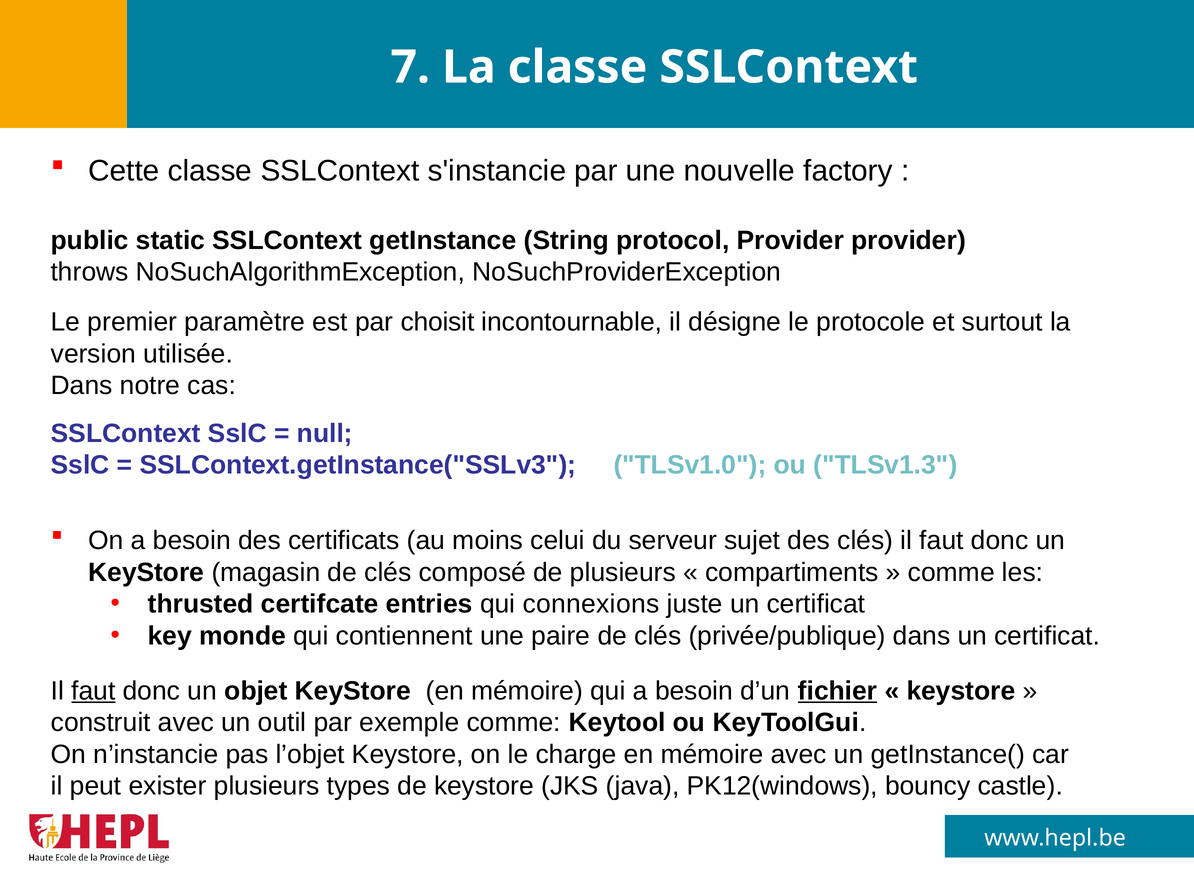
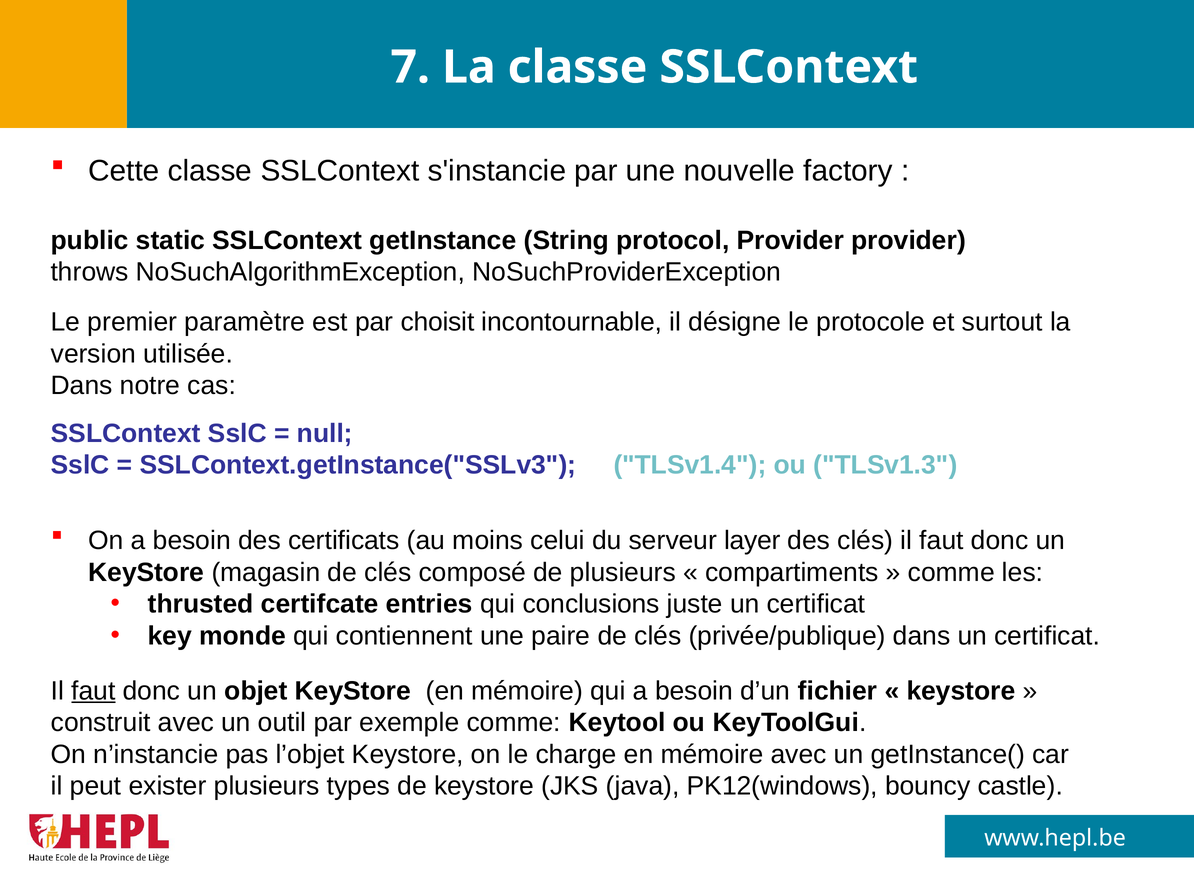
TLSv1.0: TLSv1.0 -> TLSv1.4 (690, 465)
sujet: sujet -> layer (752, 541)
connexions: connexions -> conclusions (591, 604)
fichier underline: present -> none (838, 691)
